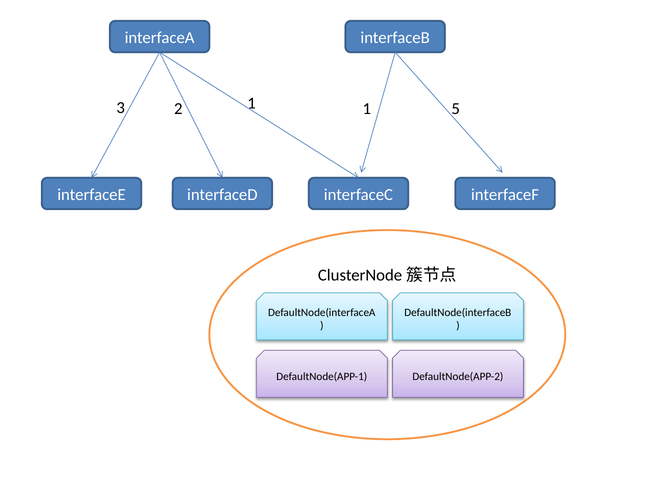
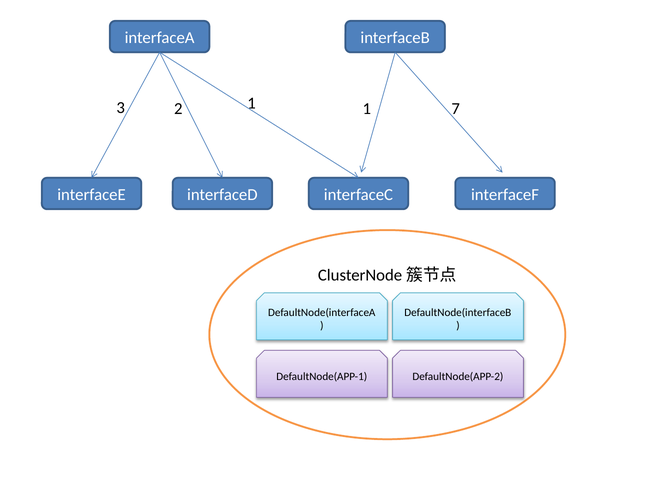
5: 5 -> 7 (456, 109)
